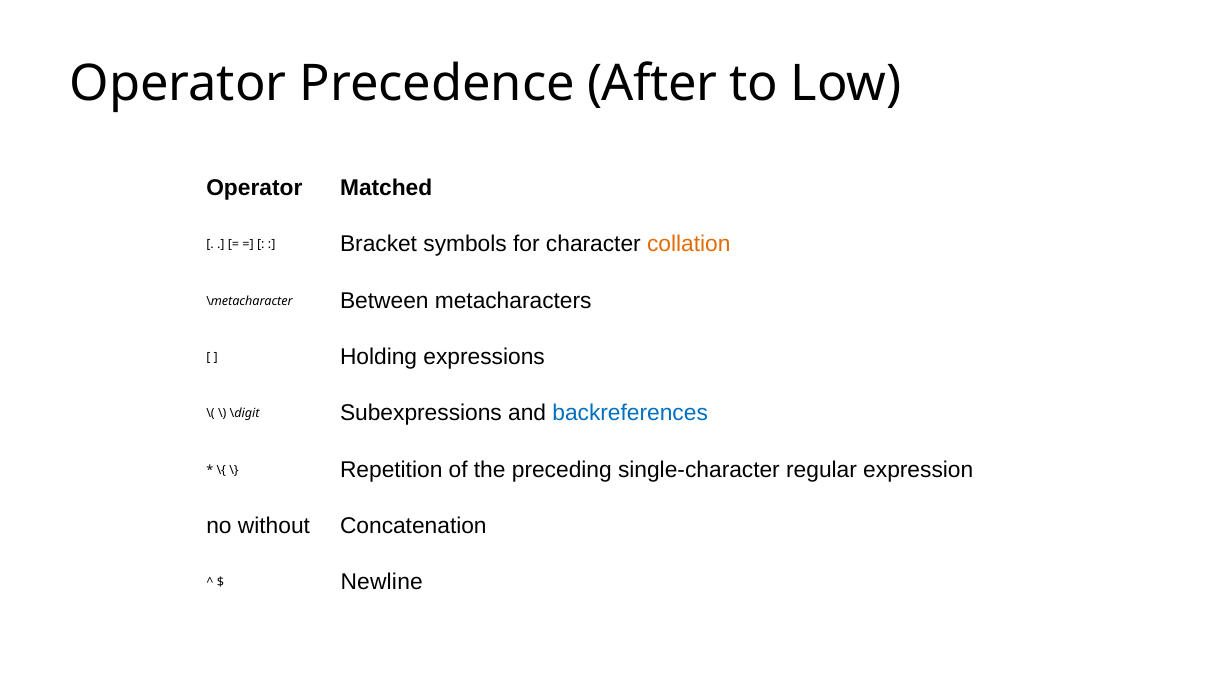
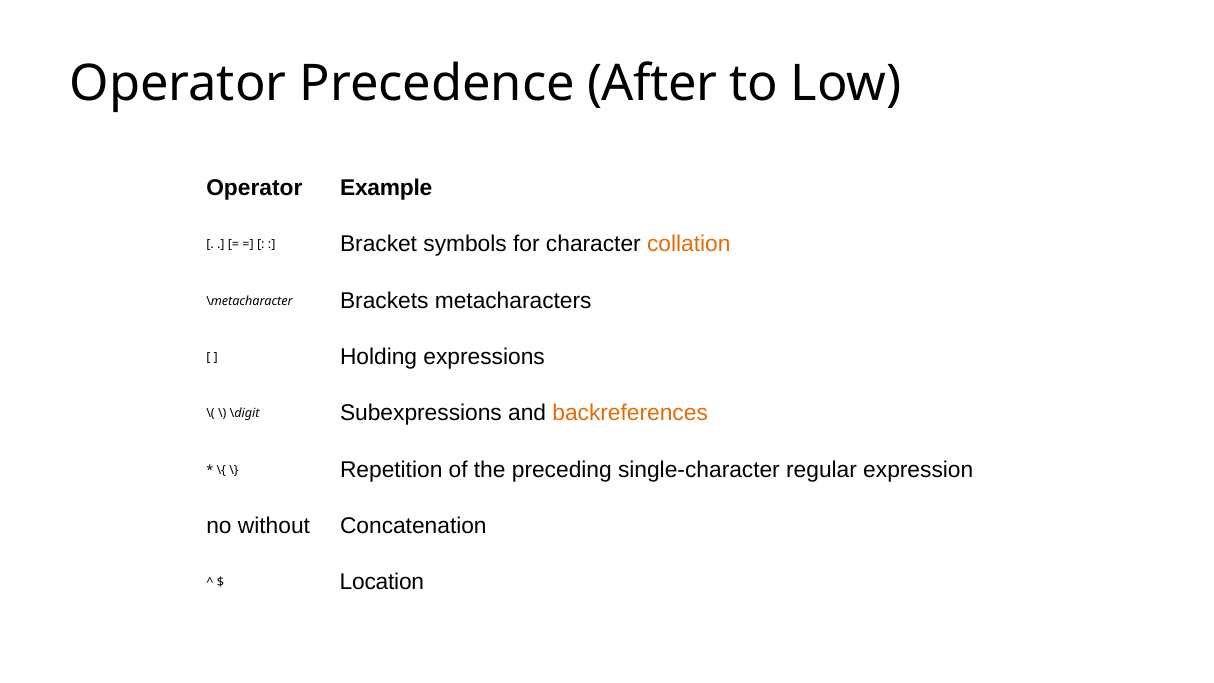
Matched: Matched -> Example (386, 188)
Between: Between -> Brackets (384, 301)
backreferences colour: blue -> orange (630, 413)
Newline: Newline -> Location (382, 582)
